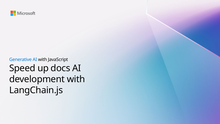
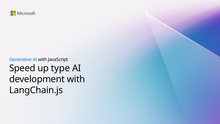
docs: docs -> type (60, 68)
